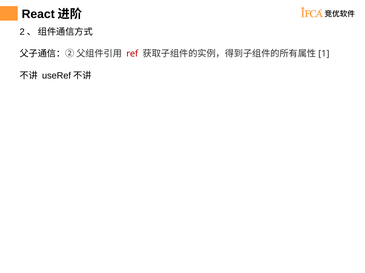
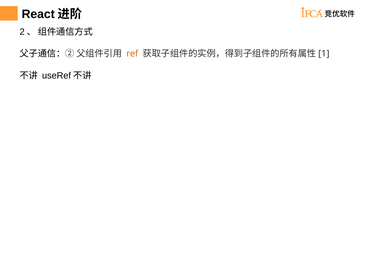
ref colour: red -> orange (132, 54)
